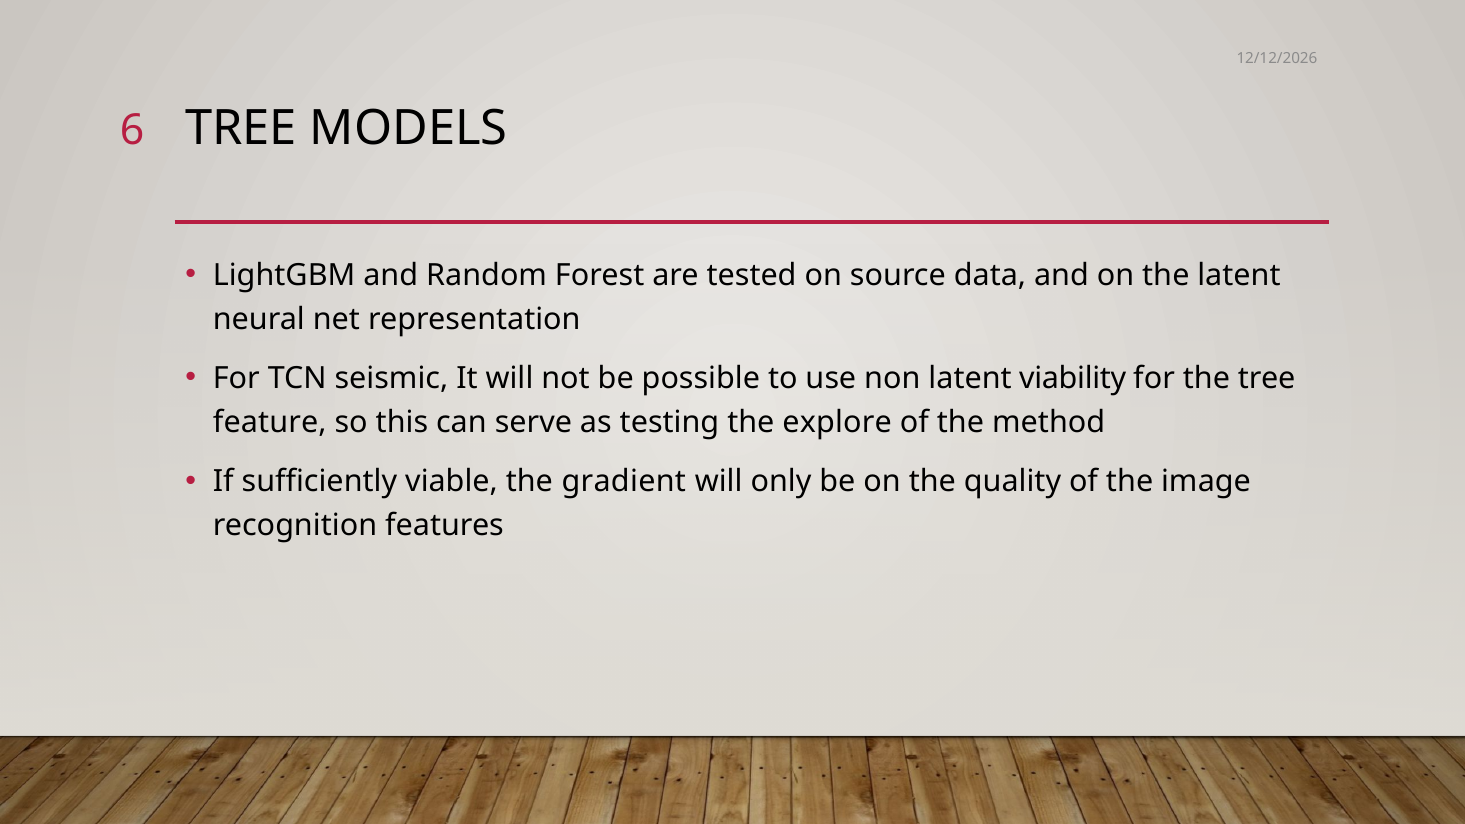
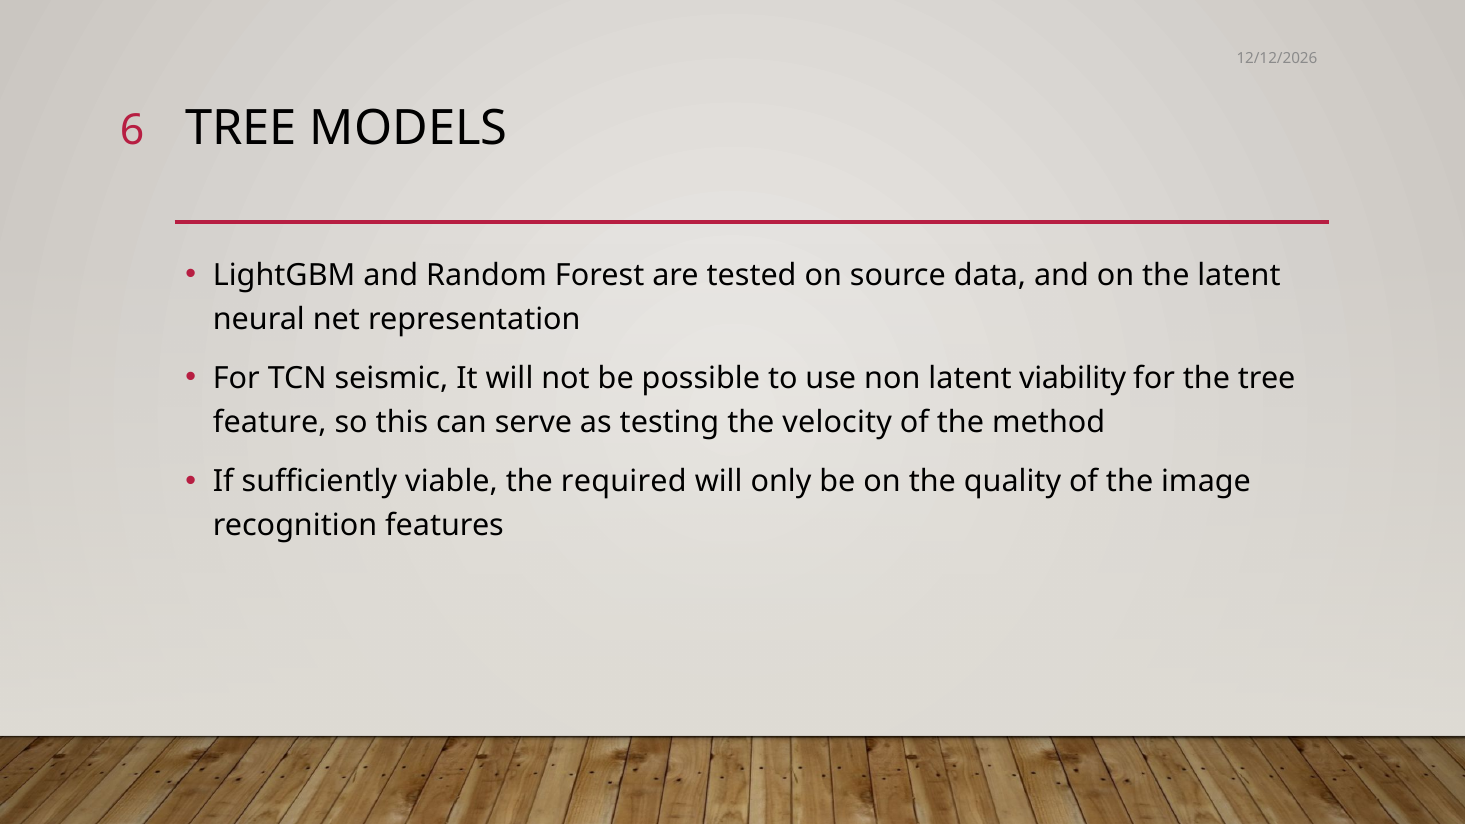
explore: explore -> velocity (837, 423)
gradient: gradient -> required (624, 482)
